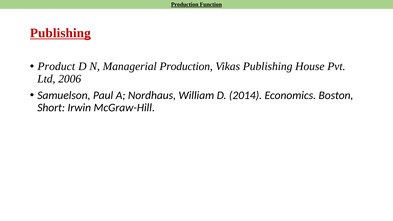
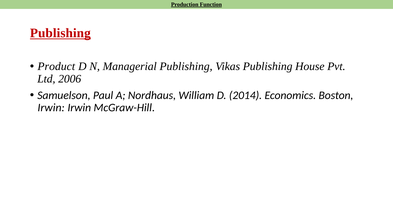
Managerial Production: Production -> Publishing (186, 66)
Short: Short -> Irwin (51, 108)
